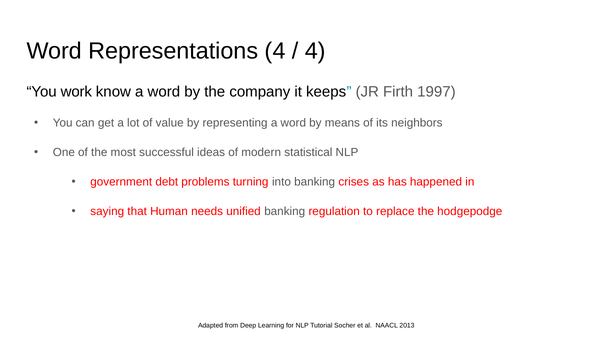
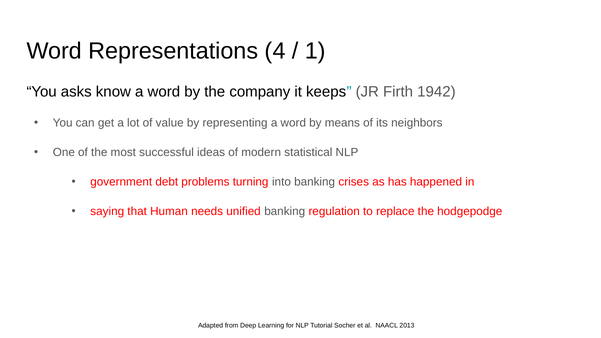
4: 4 -> 1 (315, 51)
work: work -> asks (76, 92)
1997: 1997 -> 1942 (436, 92)
